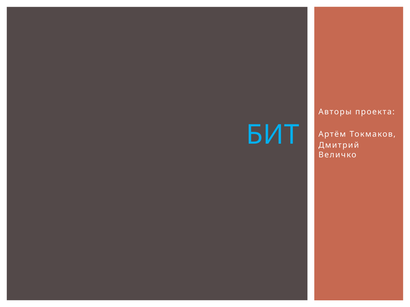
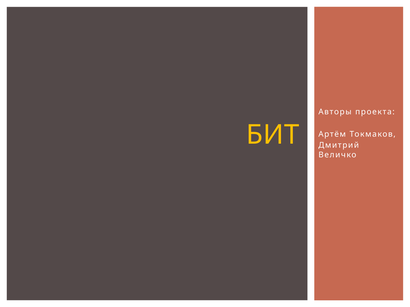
БИТ colour: light blue -> yellow (273, 135)
